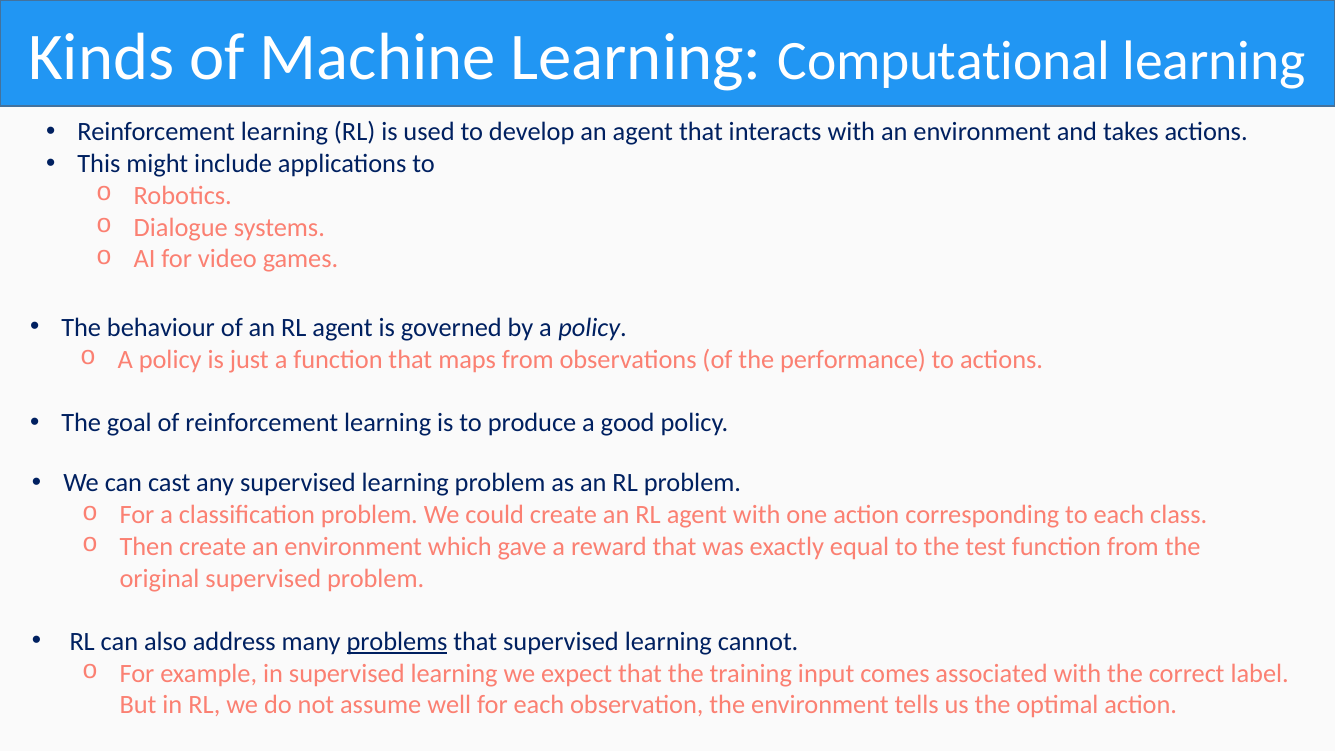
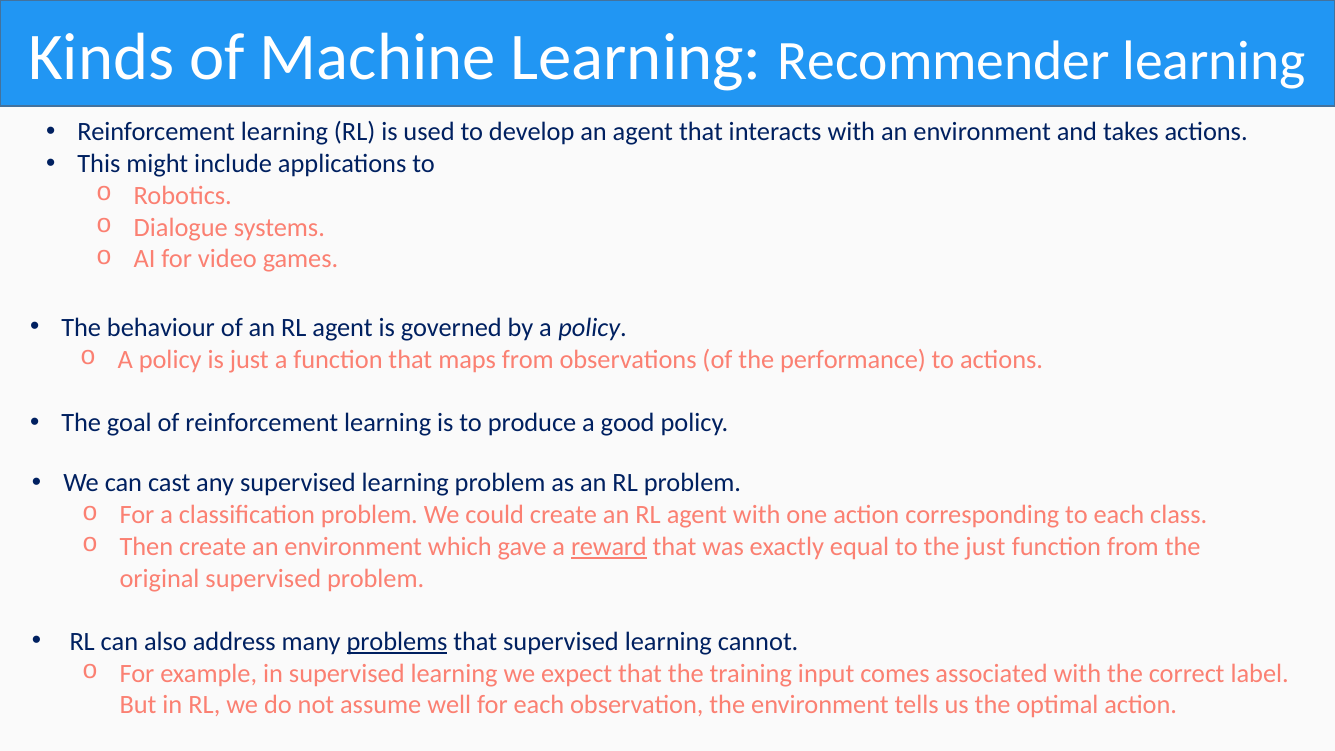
Computational: Computational -> Recommender (944, 61)
reward underline: none -> present (609, 547)
the test: test -> just (985, 547)
